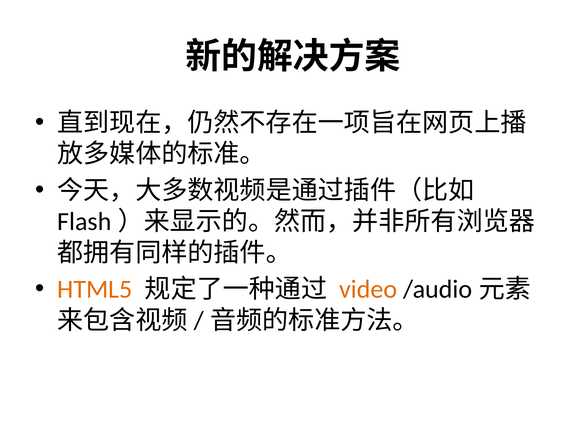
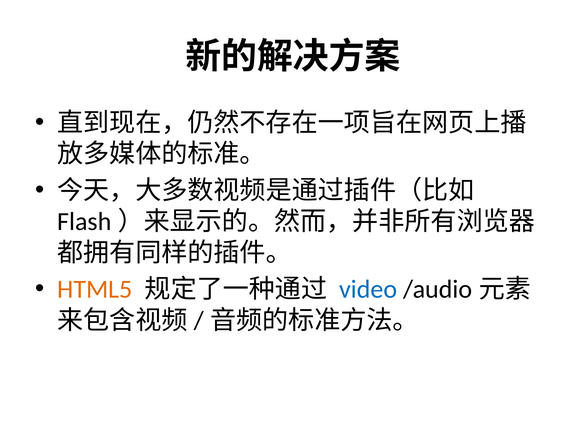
video colour: orange -> blue (368, 290)
